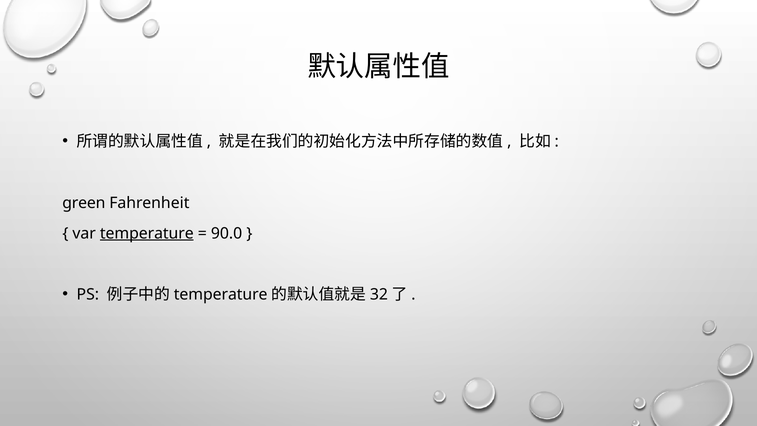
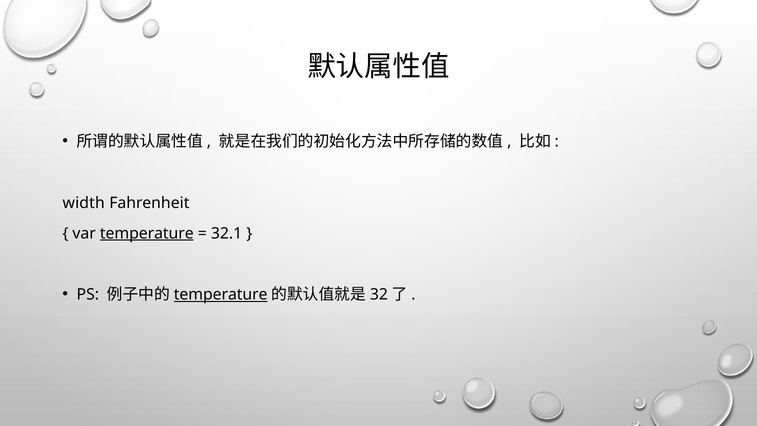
green: green -> width (84, 203)
90.0: 90.0 -> 32.1 (227, 233)
temperature underline: none -> present (221, 295)
